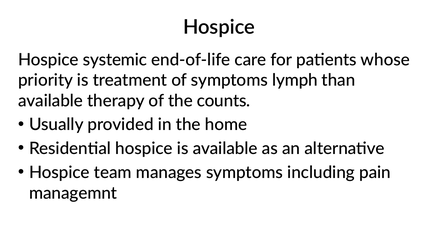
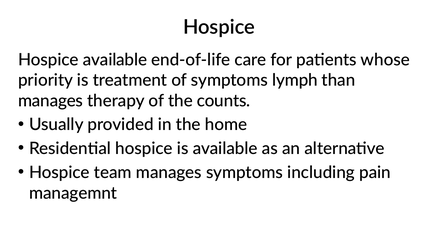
Hospice systemic: systemic -> available (115, 60)
available: available -> manages (51, 101)
